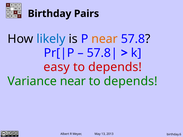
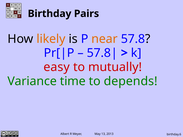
likely colour: blue -> orange (51, 39)
depends: depends -> mutually (115, 67)
Variance near: near -> time (73, 81)
